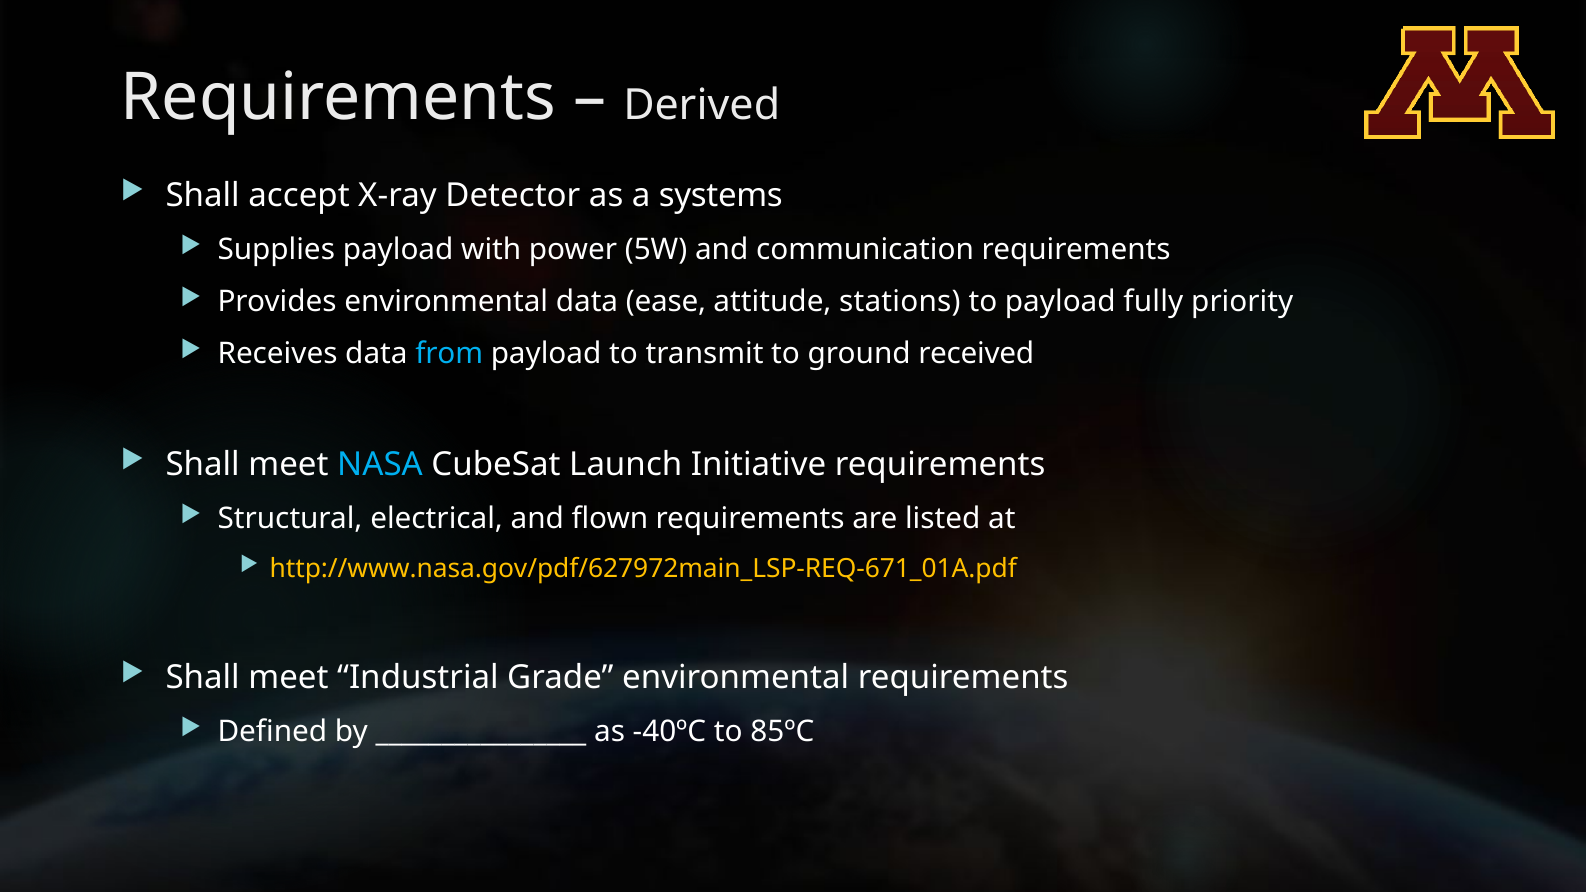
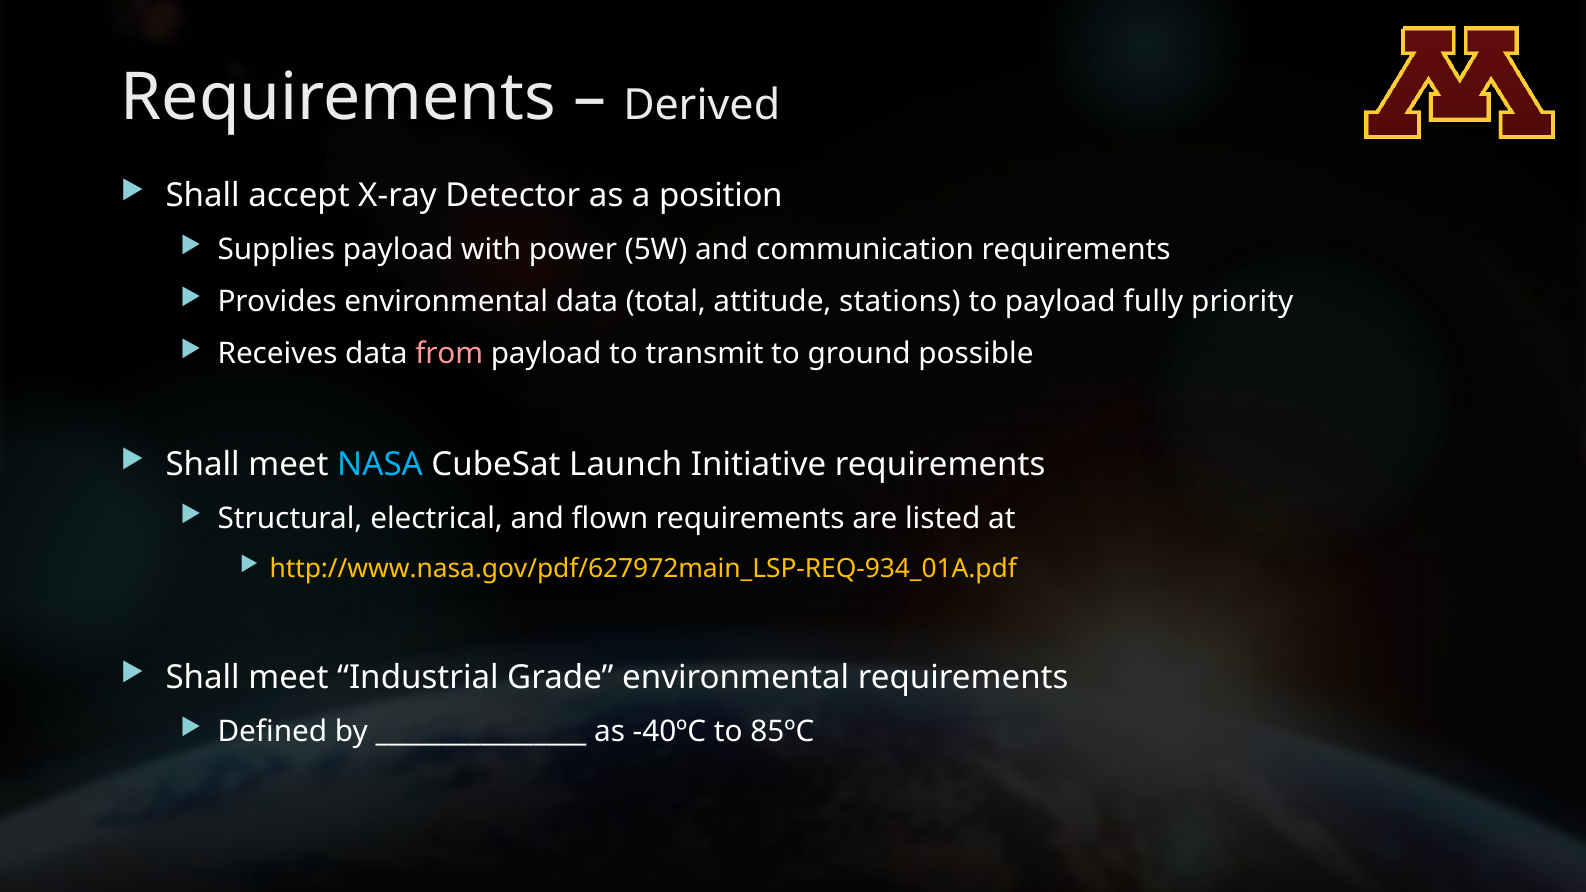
systems: systems -> position (721, 196)
ease: ease -> total (666, 302)
from colour: light blue -> pink (449, 354)
received: received -> possible (976, 354)
http://www.nasa.gov/pdf/627972main_LSP-REQ-671_01A.pdf: http://www.nasa.gov/pdf/627972main_LSP-REQ-671_01A.pdf -> http://www.nasa.gov/pdf/627972main_LSP-REQ-934_01A.pdf (643, 569)
